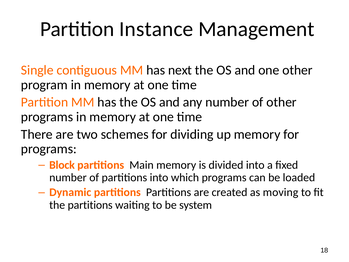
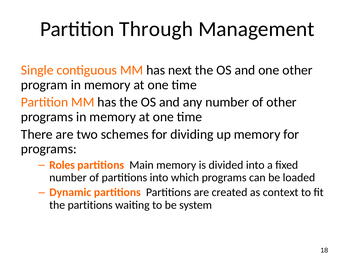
Instance: Instance -> Through (156, 29)
Block: Block -> Roles (62, 165)
moving: moving -> context (281, 192)
